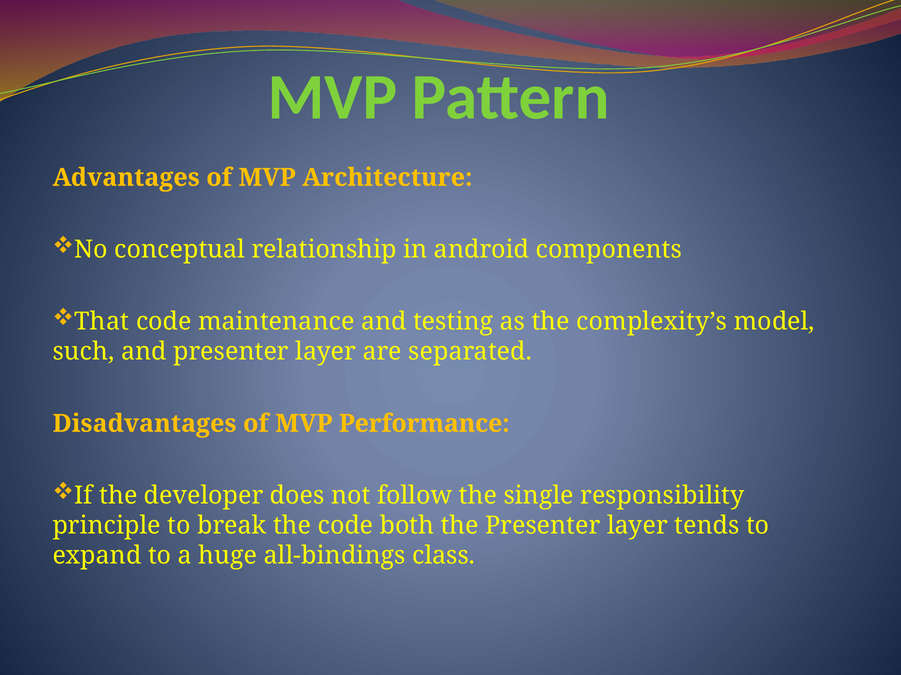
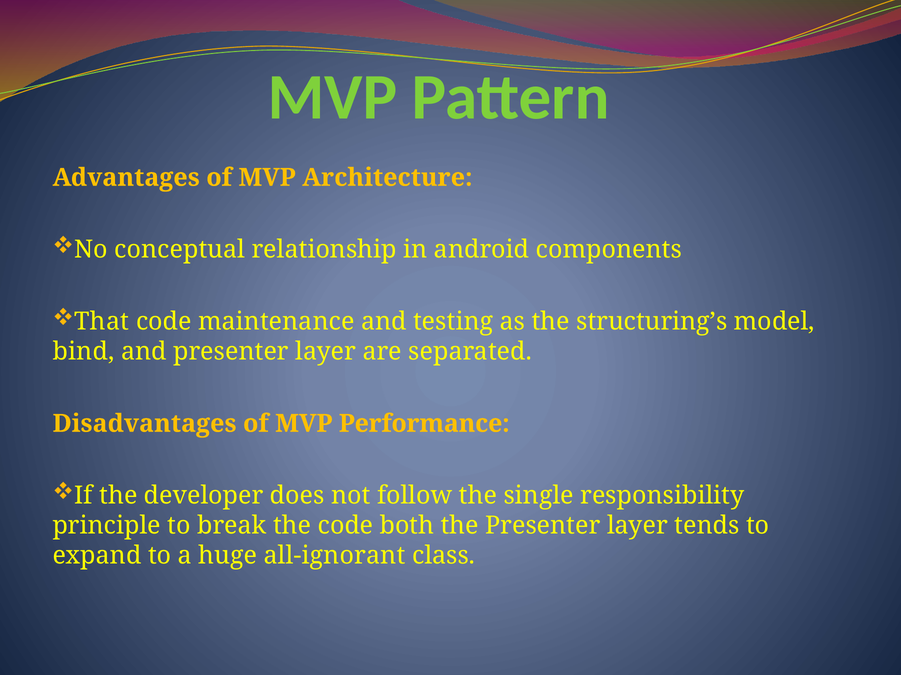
complexity’s: complexity’s -> structuring’s (652, 322)
such: such -> bind (83, 352)
all-bindings: all-bindings -> all-ignorant (335, 556)
